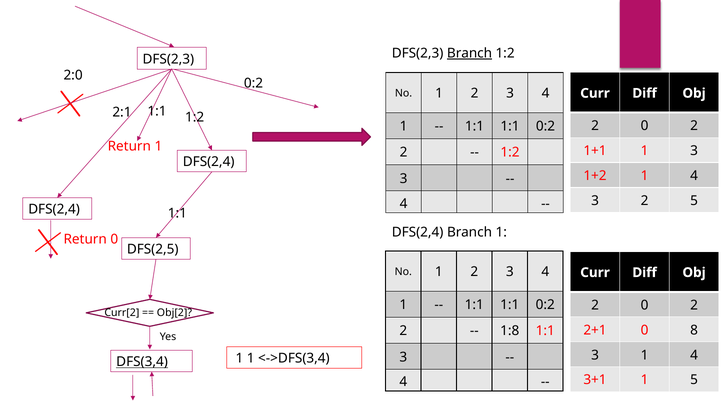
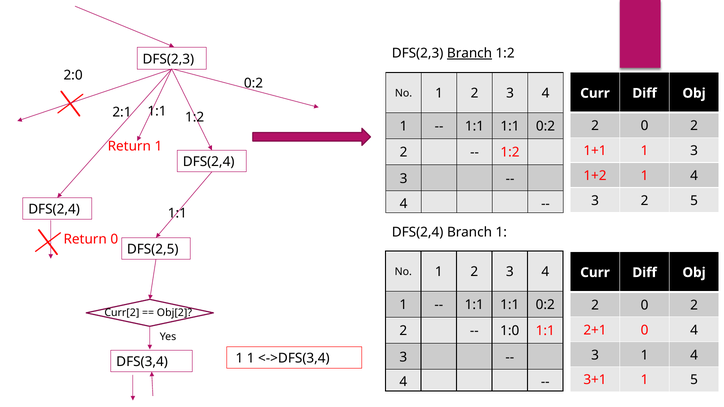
0 8: 8 -> 4 (694, 330)
1:8: 1:8 -> 1:0 (510, 331)
DFS(3,4 underline: present -> none (142, 362)
